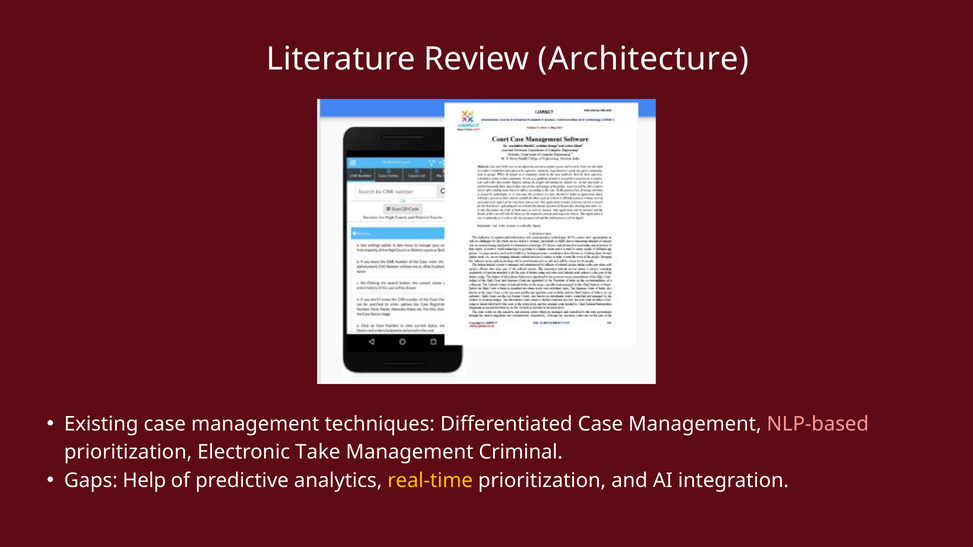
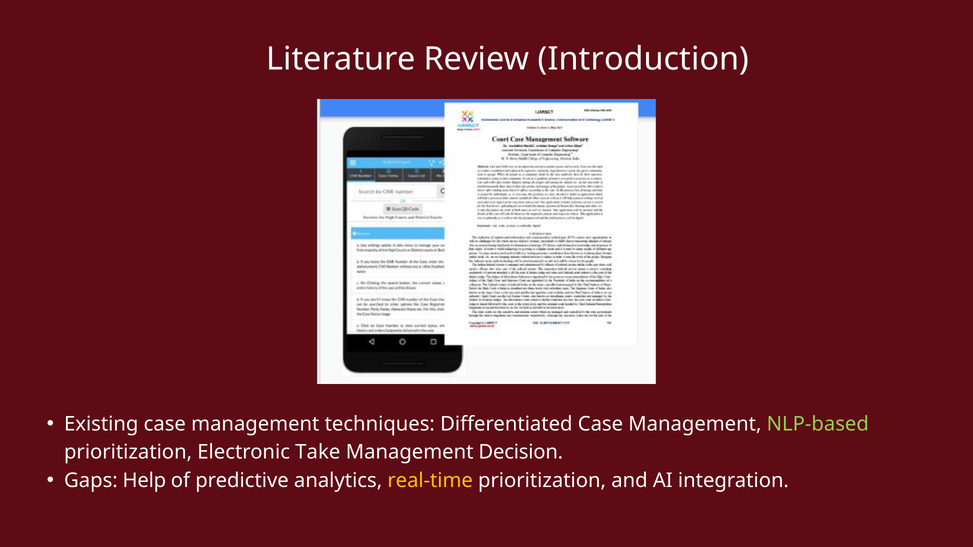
Architecture: Architecture -> Introduction (643, 59)
NLP-based colour: pink -> light green (818, 424)
Criminal: Criminal -> Decision (521, 453)
